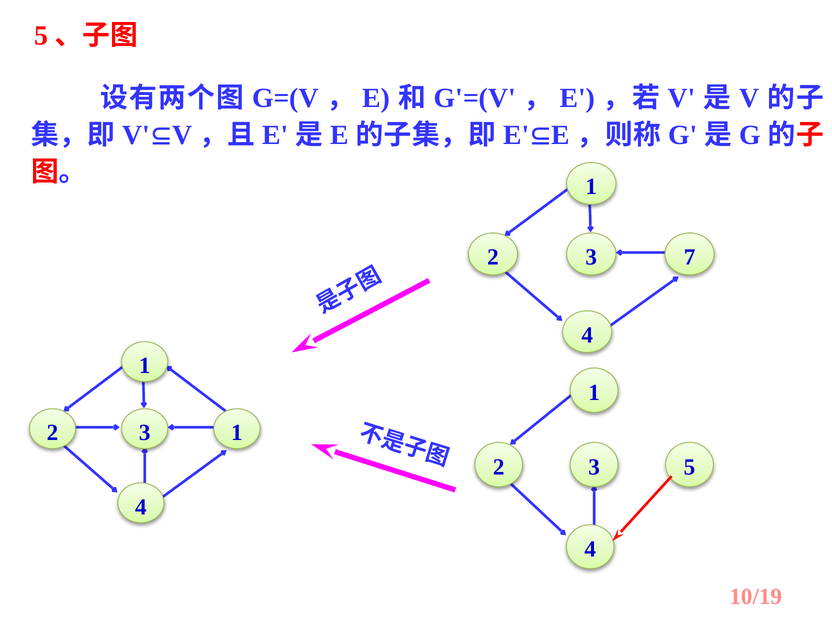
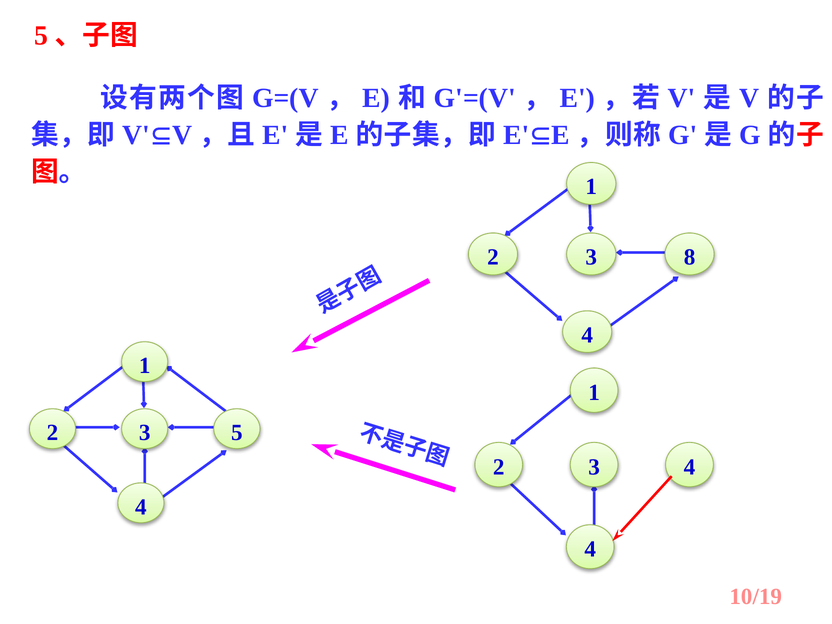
7: 7 -> 8 (690, 257)
3 1: 1 -> 5 (237, 433)
3 5: 5 -> 4 (689, 467)
